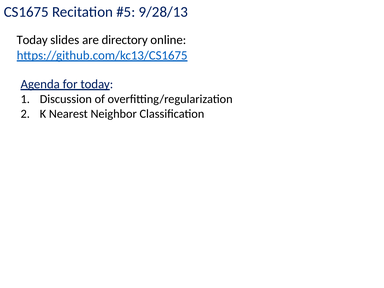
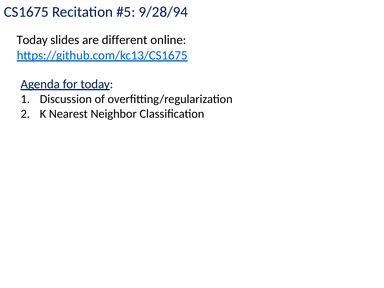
9/28/13: 9/28/13 -> 9/28/94 (163, 12)
directory: directory -> different (125, 40)
